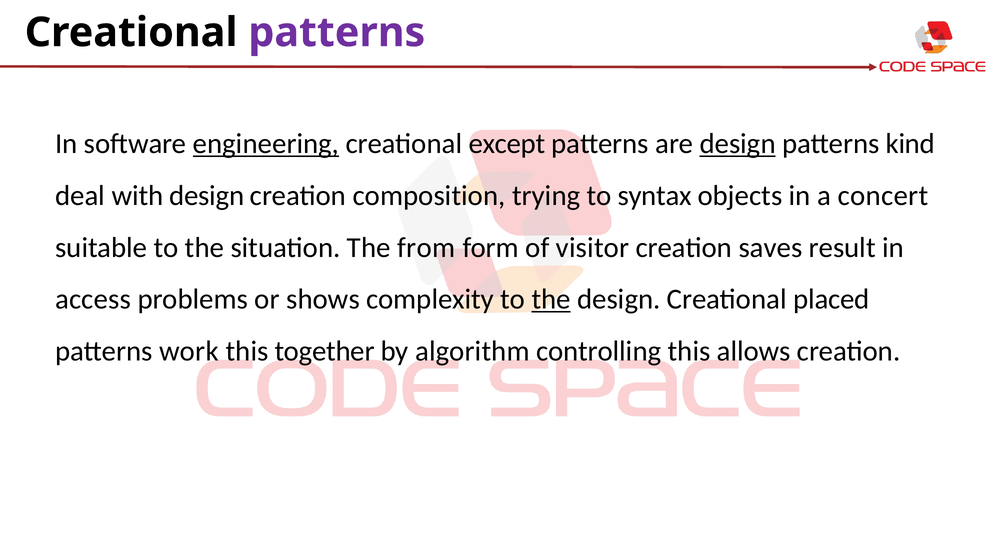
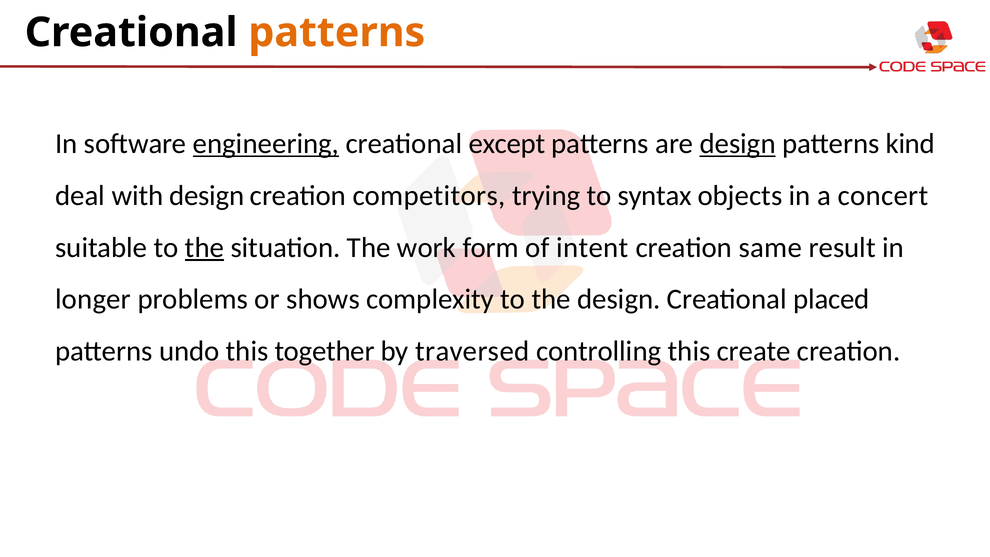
patterns colour: purple -> orange (337, 33)
composition: composition -> competitors (429, 196)
the underline: none -> present (204, 247)
from: from -> work (426, 247)
visitor: visitor -> intent (592, 247)
saves: saves -> same (770, 247)
access: access -> longer (93, 299)
the underline: present -> none (551, 299)
work: work -> undo (189, 351)
algorithm: algorithm -> traversed (472, 351)
allows: allows -> create (754, 351)
